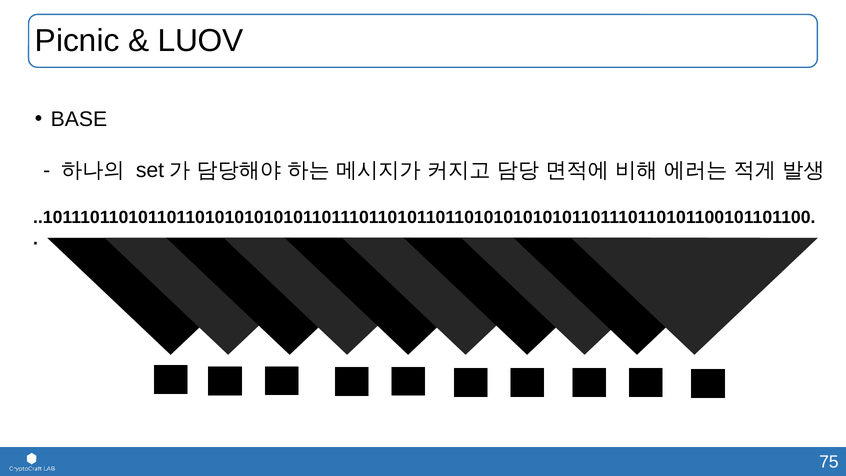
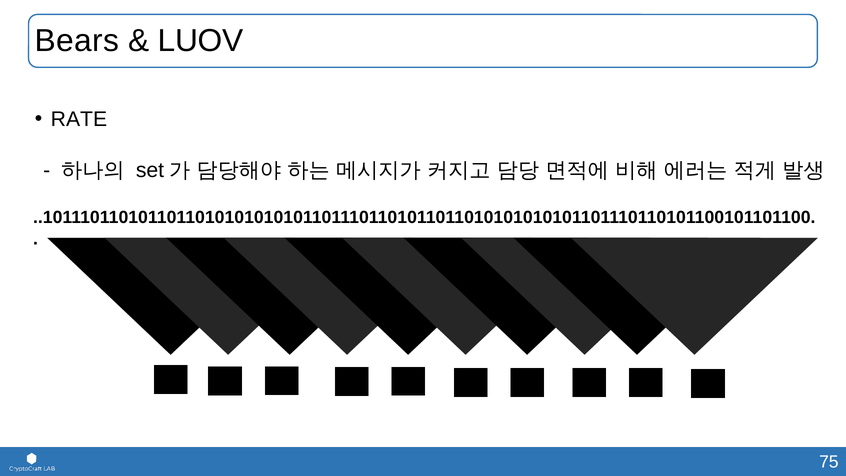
Picnic: Picnic -> Bears (77, 41)
BASE: BASE -> RATE (79, 119)
